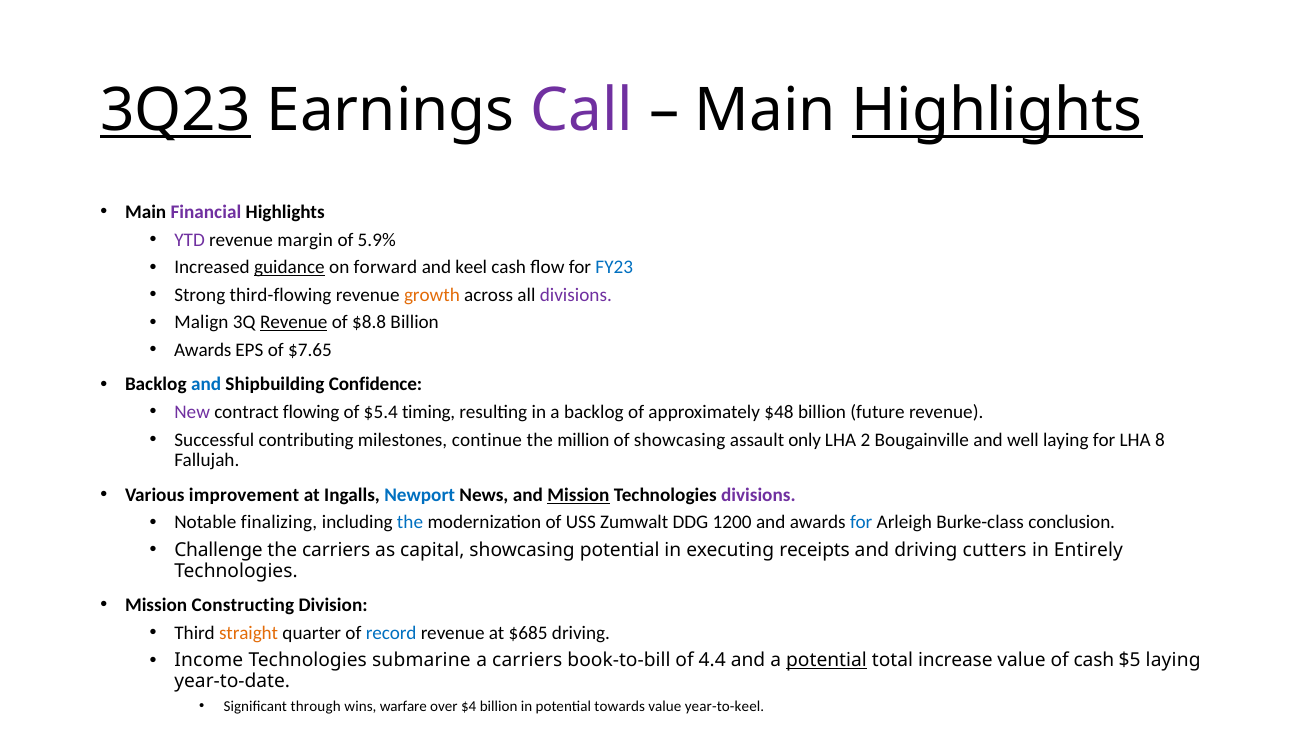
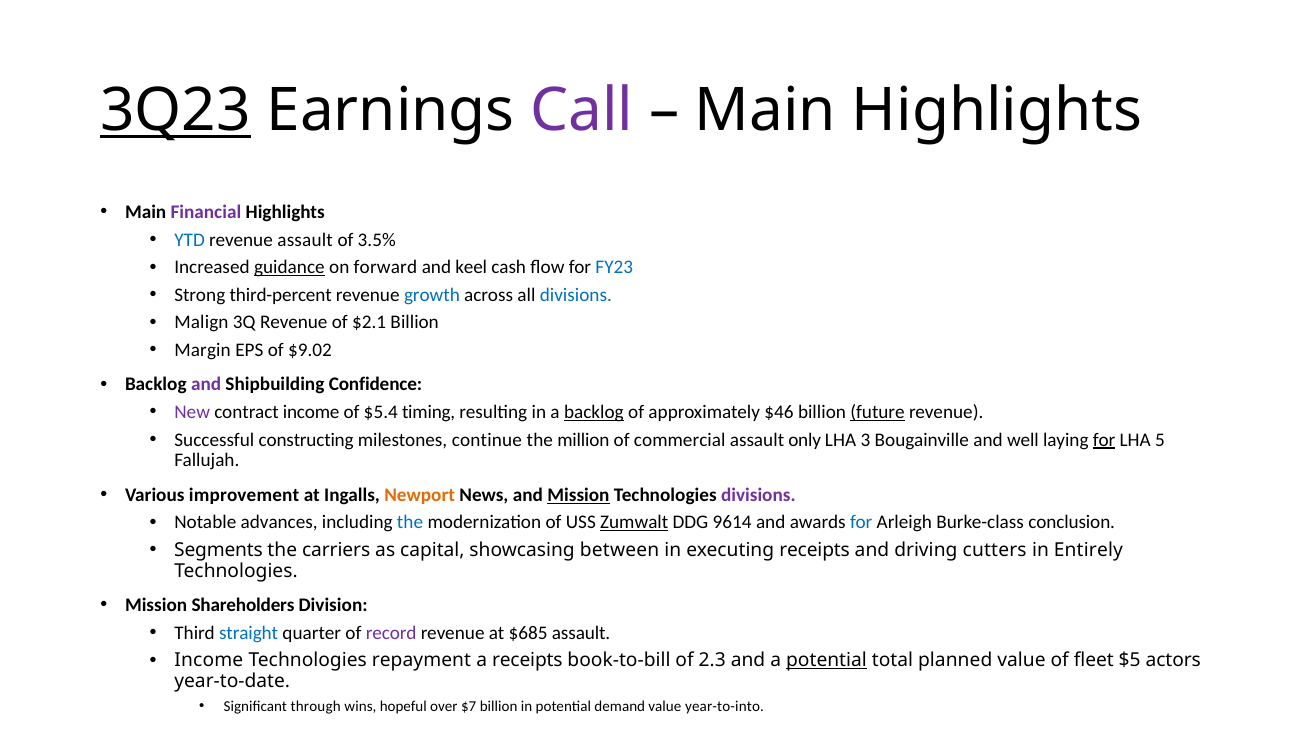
Highlights underline: present -> none (997, 111)
YTD colour: purple -> blue (190, 240)
revenue margin: margin -> assault (305, 240)
5.9%: 5.9% -> 3.5% (377, 240)
third-flowing: third-flowing -> third-percent (281, 295)
growth colour: orange -> blue (432, 295)
divisions colour: purple -> blue (576, 295)
Revenue underline: present -> none (294, 323)
$8.8: $8.8 -> $2.1 (369, 323)
Awards: Awards -> Margin (203, 350)
$7.65: $7.65 -> $9.02 (310, 350)
and colour: blue -> purple (206, 385)
contract flowing: flowing -> income (311, 412)
backlog underline: none -> present (594, 412)
$48: $48 -> $46 (779, 412)
future underline: none -> present (878, 412)
contributing: contributing -> constructing (306, 440)
of showcasing: showcasing -> commercial (680, 440)
2: 2 -> 3 (865, 440)
for underline: none -> present (1104, 440)
8: 8 -> 5 (1160, 440)
Newport colour: blue -> orange (420, 495)
finalizing: finalizing -> advances (279, 523)
Zumwalt underline: none -> present (634, 523)
1200: 1200 -> 9614 (732, 523)
Challenge: Challenge -> Segments (218, 550)
showcasing potential: potential -> between (620, 550)
Constructing: Constructing -> Shareholders (243, 605)
straight colour: orange -> blue (249, 633)
record colour: blue -> purple (391, 633)
$685 driving: driving -> assault (581, 633)
submarine: submarine -> repayment (421, 661)
a carriers: carriers -> receipts (527, 661)
4.4: 4.4 -> 2.3 (712, 661)
increase: increase -> planned (955, 661)
of cash: cash -> fleet (1094, 661)
$5 laying: laying -> actors (1173, 661)
warfare: warfare -> hopeful (403, 707)
$4: $4 -> $7 (469, 707)
towards: towards -> demand (620, 707)
year-to-keel: year-to-keel -> year-to-into (725, 707)
